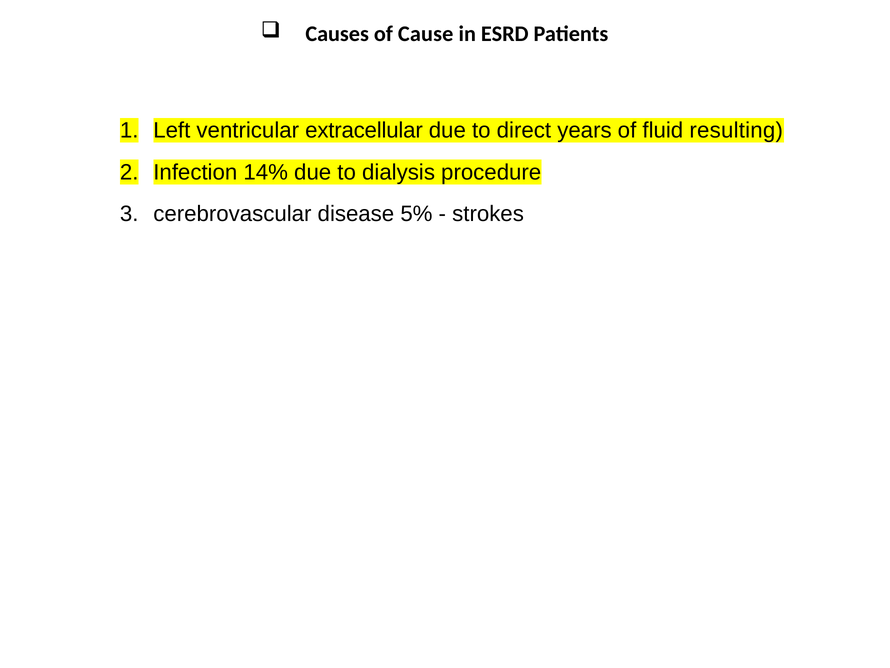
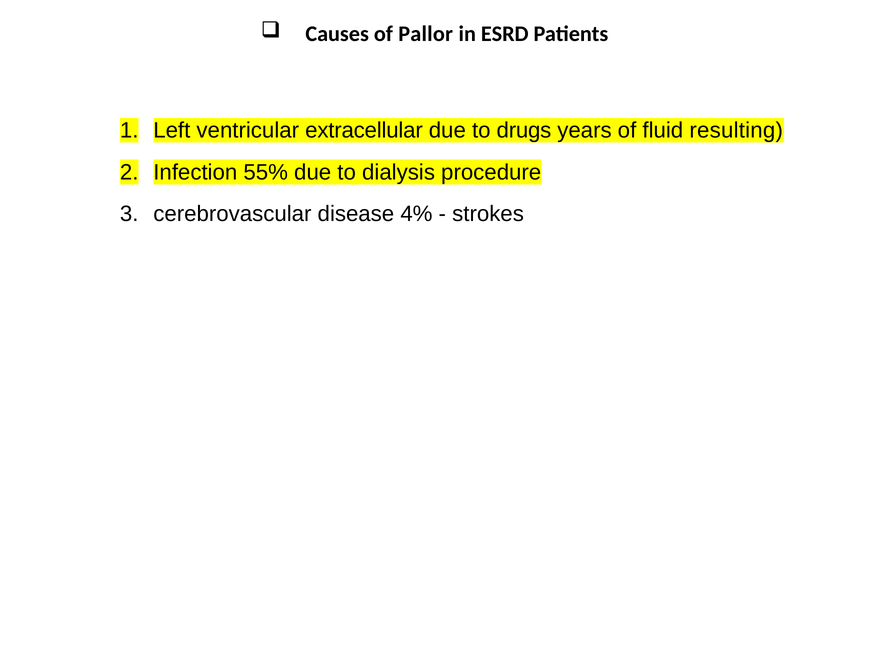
Cause: Cause -> Pallor (426, 34)
direct: direct -> drugs (524, 131)
14%: 14% -> 55% (266, 172)
5%: 5% -> 4% (416, 214)
